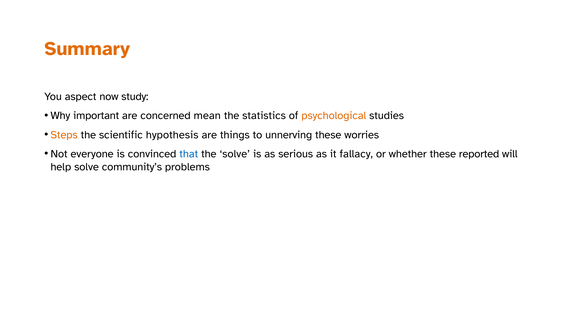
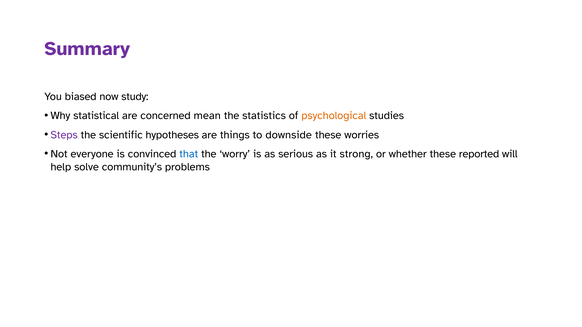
Summary colour: orange -> purple (87, 49)
aspect: aspect -> biased (81, 97)
important: important -> statistical (96, 116)
Steps colour: orange -> purple (64, 135)
hypothesis: hypothesis -> hypotheses (172, 135)
unnerving: unnerving -> downside (289, 135)
the solve: solve -> worry (235, 154)
fallacy: fallacy -> strong (356, 154)
